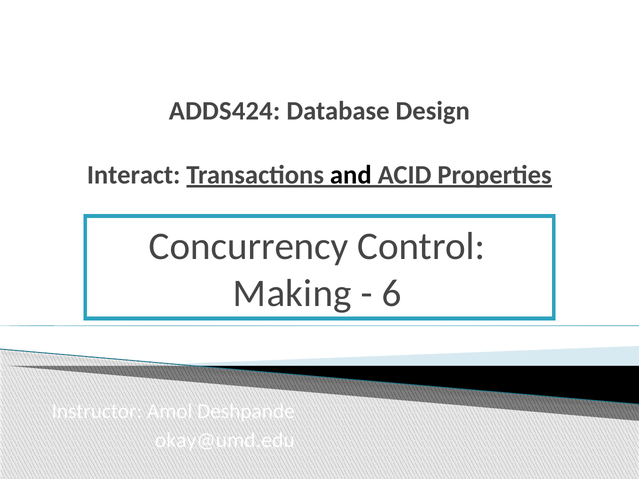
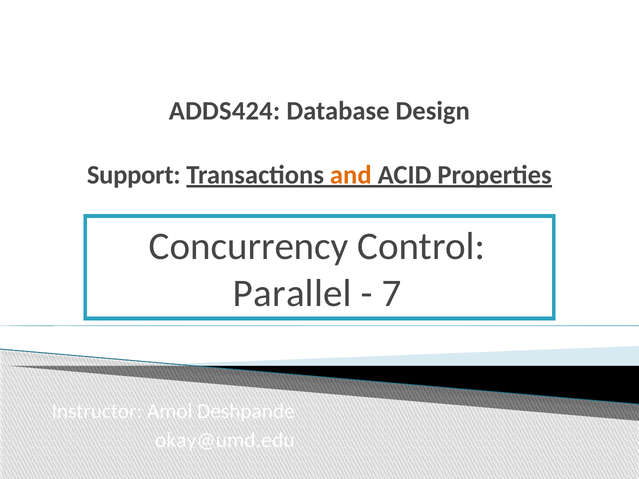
Interact: Interact -> Support (134, 175)
and colour: black -> orange (351, 175)
Making: Making -> Parallel (292, 294)
6: 6 -> 7 (391, 294)
